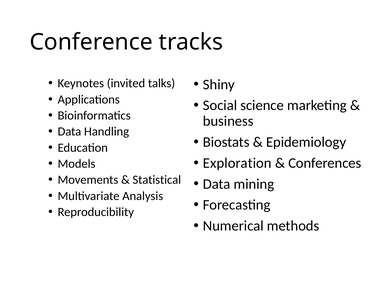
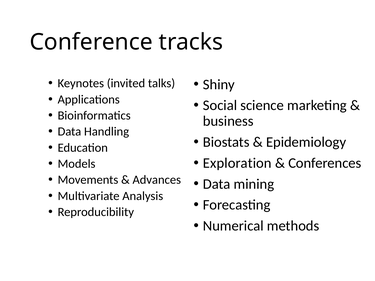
Statistical: Statistical -> Advances (157, 180)
